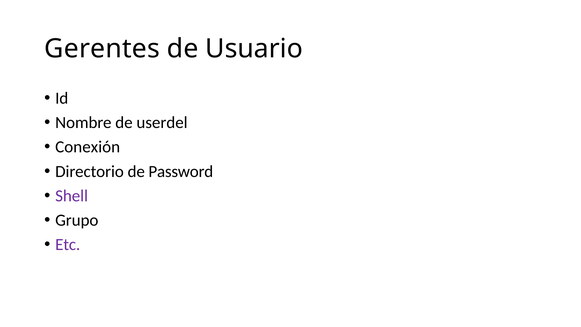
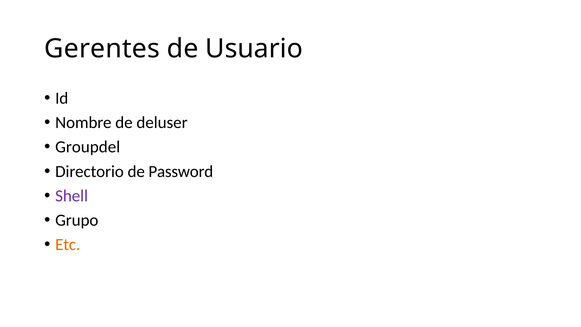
userdel: userdel -> deluser (162, 123)
Conexión: Conexión -> Groupdel (88, 147)
Etc colour: purple -> orange (68, 244)
